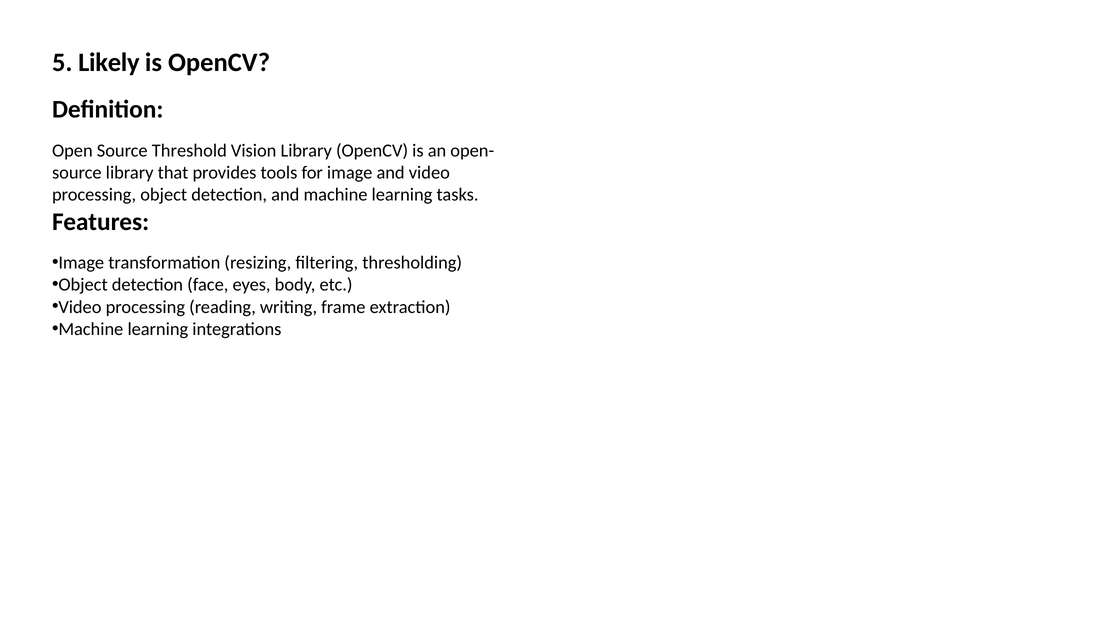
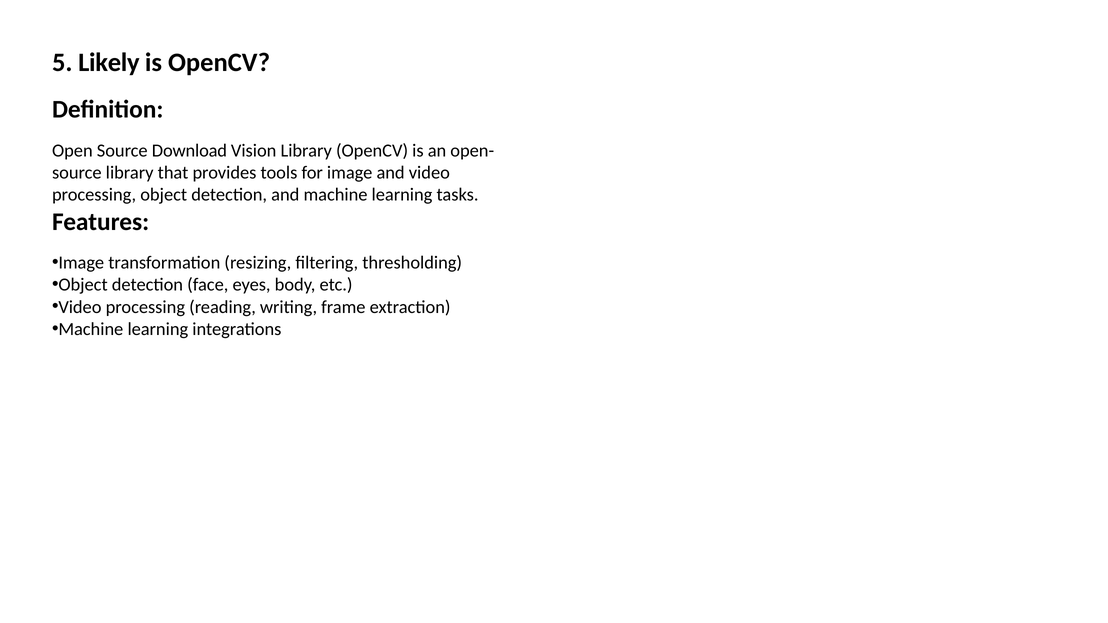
Threshold: Threshold -> Download (189, 151)
